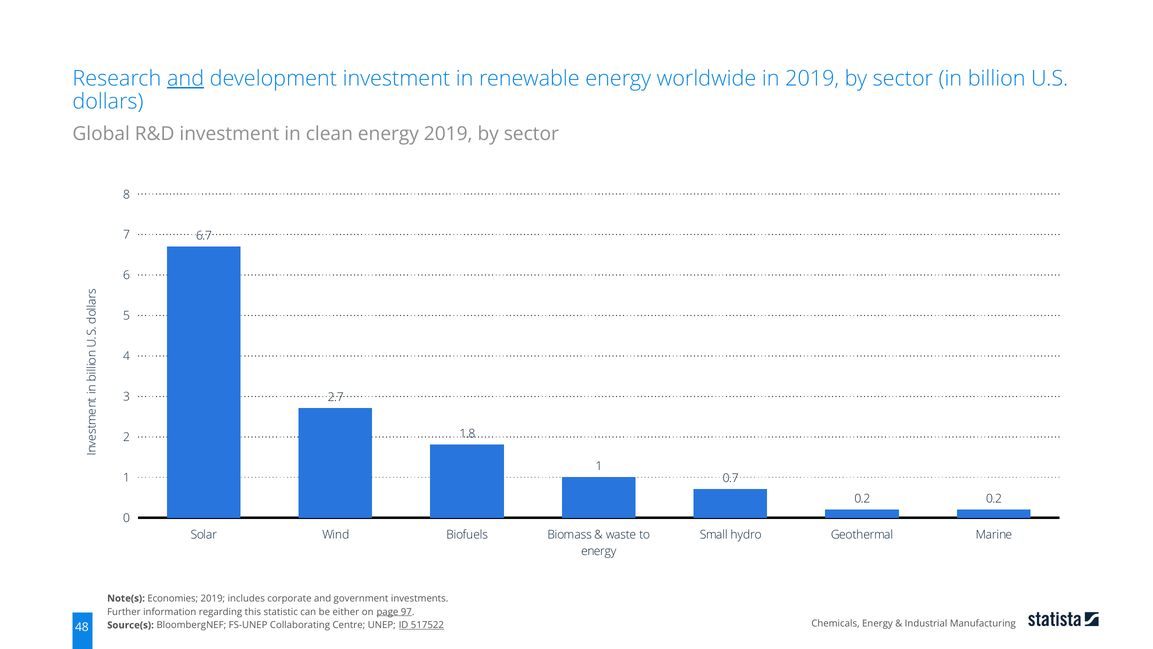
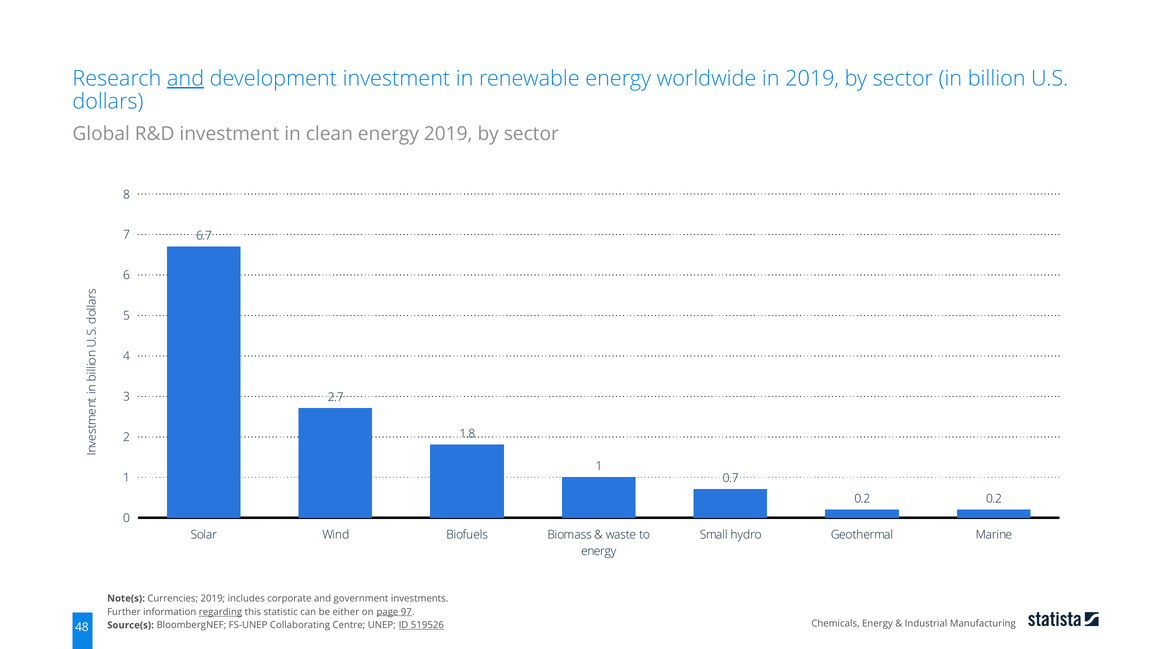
Economies: Economies -> Currencies (173, 598)
regarding underline: none -> present (220, 612)
517522: 517522 -> 519526 (427, 625)
